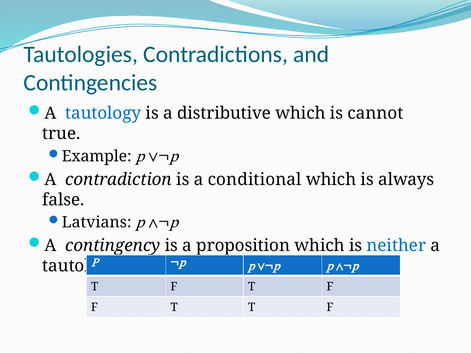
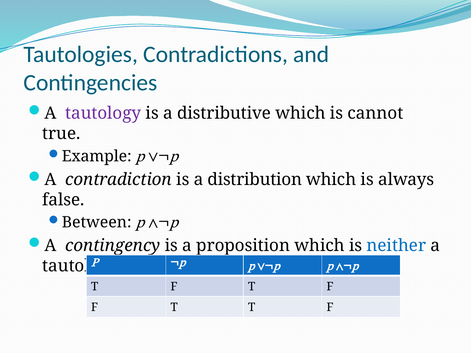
tautology colour: blue -> purple (103, 113)
conditional: conditional -> distribution (255, 180)
Latvians: Latvians -> Between (97, 223)
